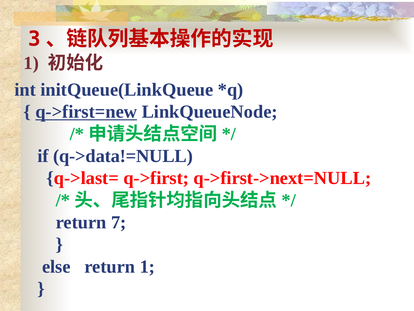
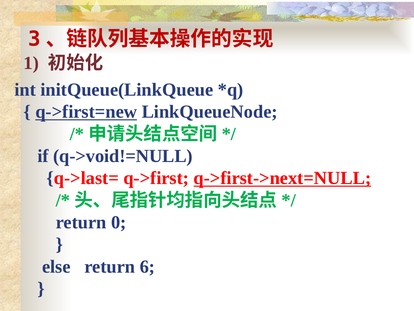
q->data!=NULL: q->data!=NULL -> q->void!=NULL (123, 156)
q->first->next=NULL underline: none -> present (282, 178)
7: 7 -> 0 (119, 222)
return 1: 1 -> 6 (147, 266)
